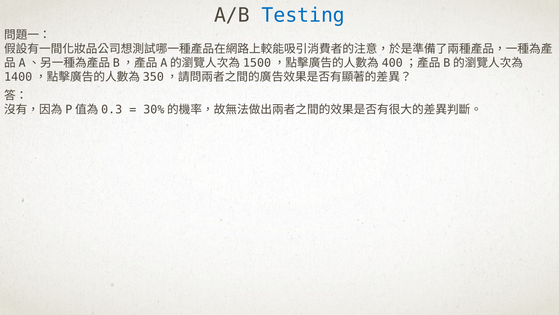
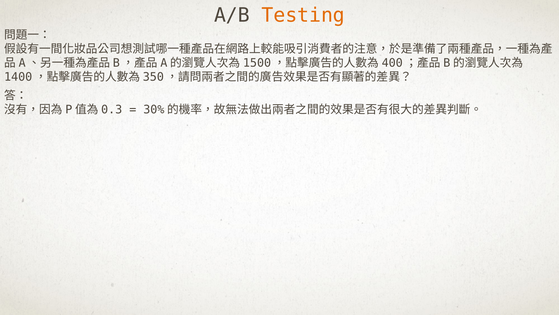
Testing colour: blue -> orange (303, 15)
